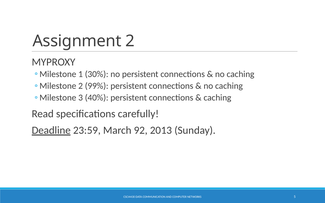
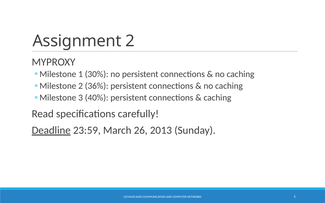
99%: 99% -> 36% (97, 86)
92: 92 -> 26 (141, 130)
